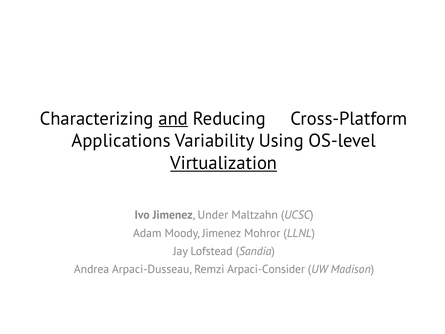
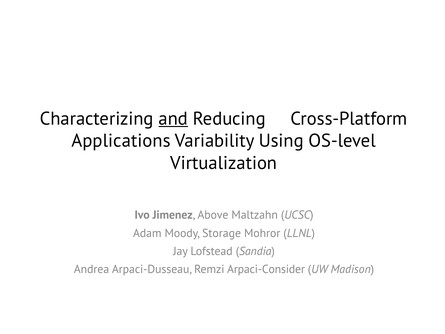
Virtualization underline: present -> none (224, 163)
Under: Under -> Above (213, 215)
Moody Jimenez: Jimenez -> Storage (222, 233)
